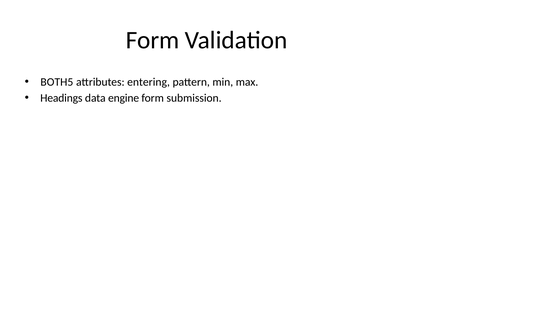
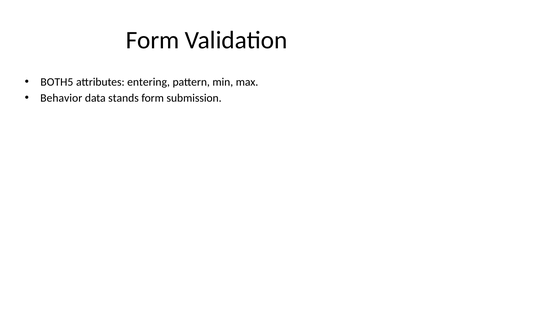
Headings: Headings -> Behavior (61, 98)
engine: engine -> stands (124, 98)
